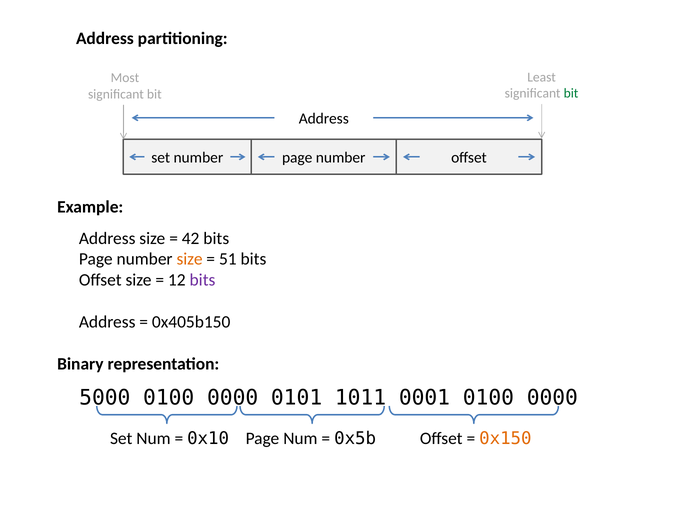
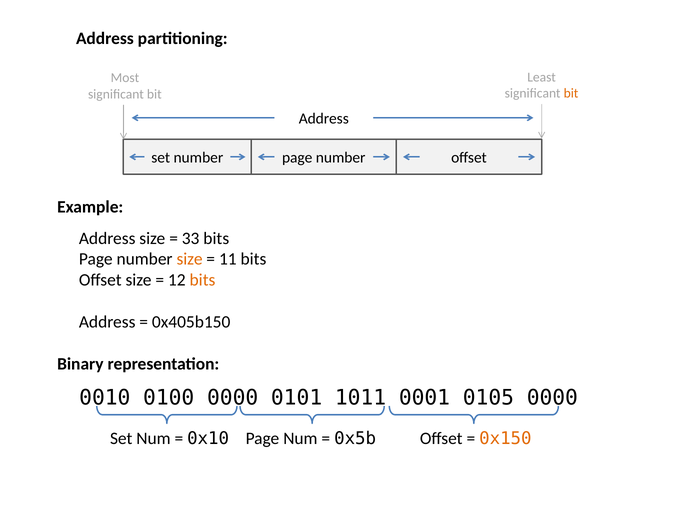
bit colour: green -> orange (571, 93)
42: 42 -> 33 (191, 238)
51: 51 -> 11 (228, 259)
bits colour: purple -> orange (202, 280)
5000: 5000 -> 0010 (105, 398)
0001 0100: 0100 -> 0105 (488, 398)
